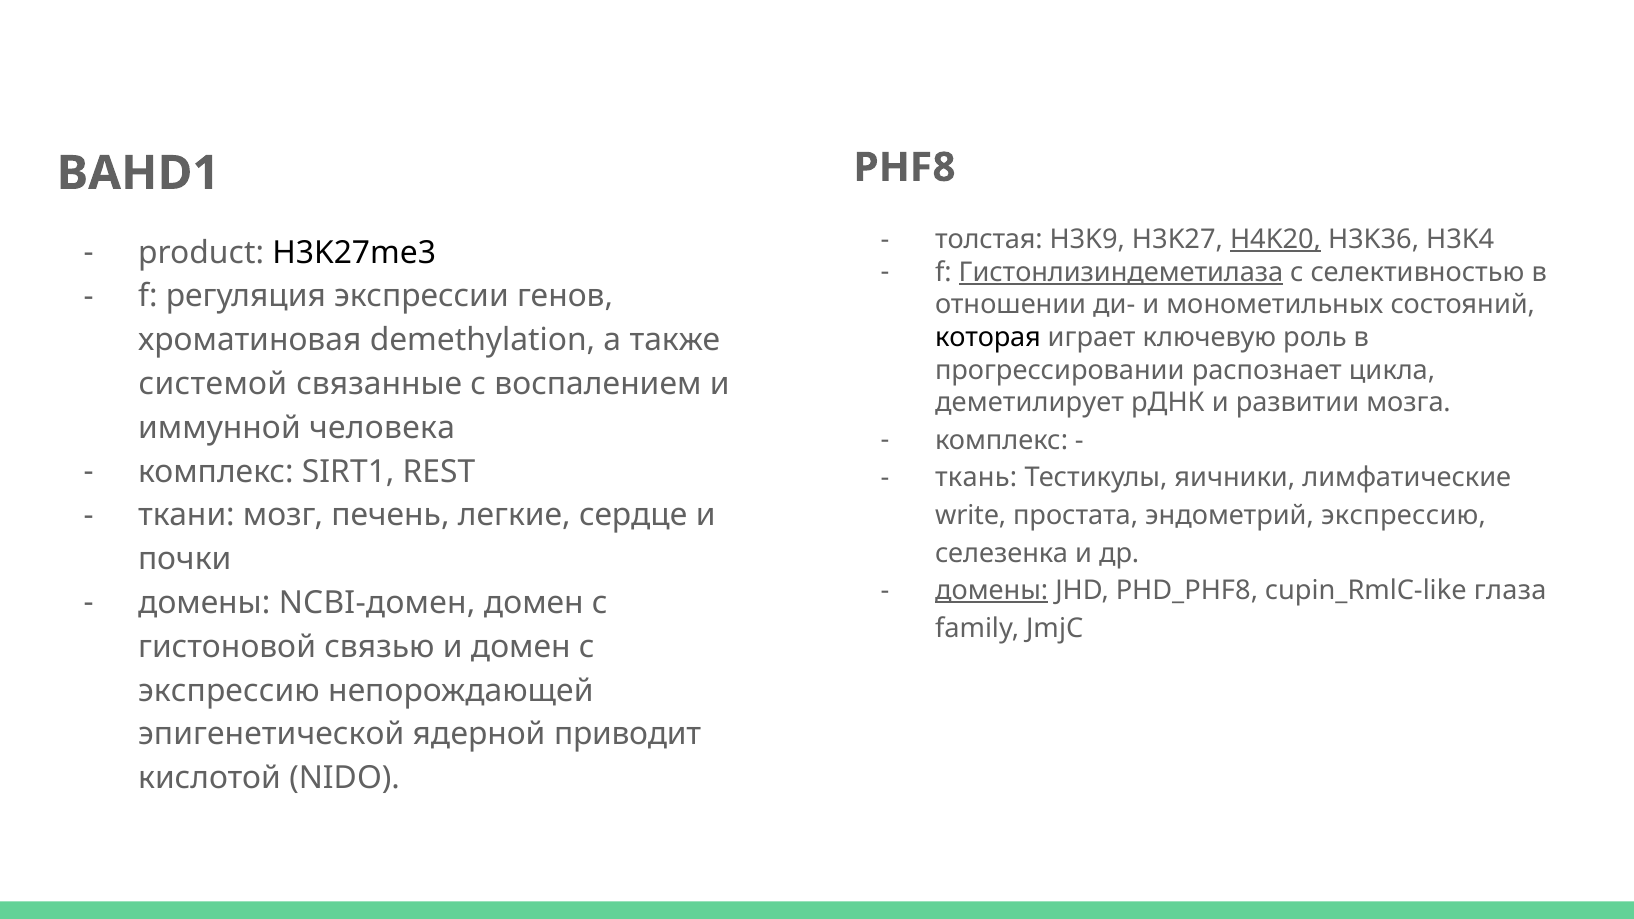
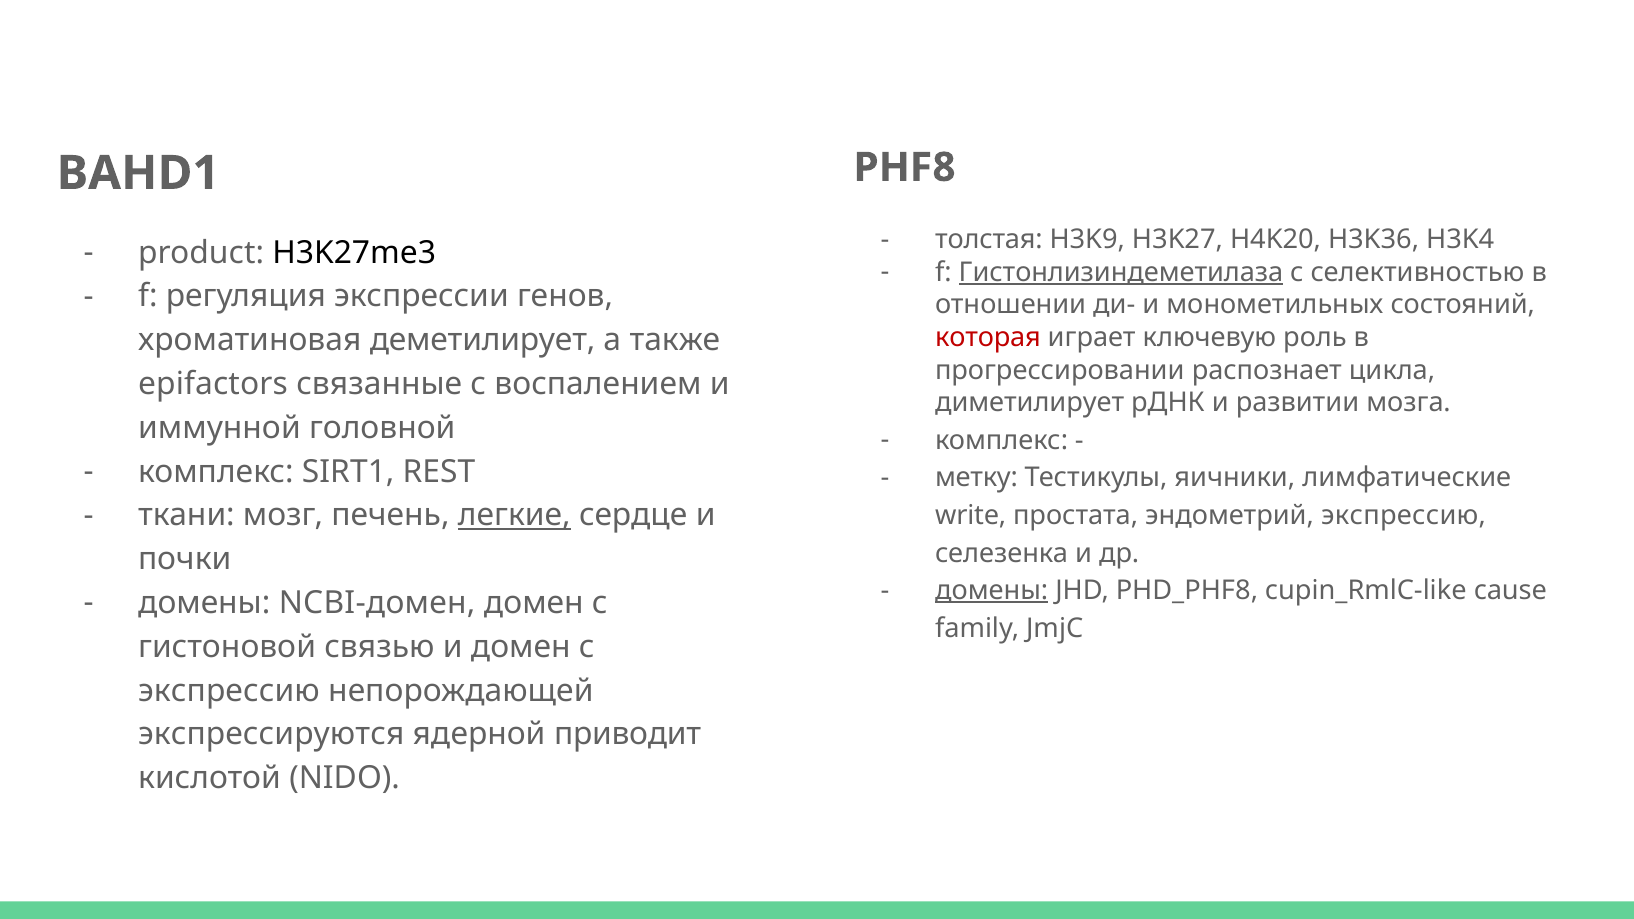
H4K20 underline: present -> none (1276, 239)
которая colour: black -> red (988, 338)
demethylation: demethylation -> деметилирует (483, 340)
системой: системой -> epifactors (213, 384)
деметилирует: деметилирует -> диметилирует (1030, 403)
человека: человека -> головной (382, 428)
ткань: ткань -> метку (976, 478)
легкие underline: none -> present (514, 516)
глаза: глаза -> cause (1510, 591)
эпигенетической: эпигенетической -> экспрессируются (271, 735)
